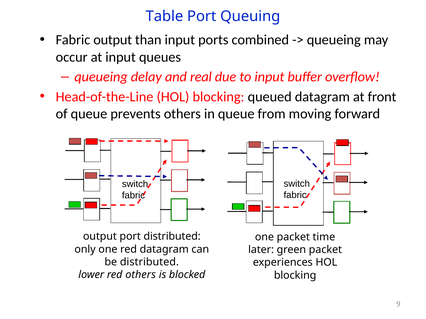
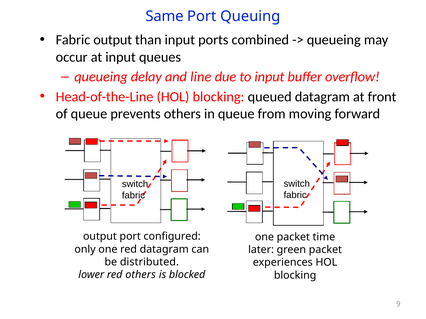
Table: Table -> Same (164, 16)
real: real -> line (201, 77)
port distributed: distributed -> configured (172, 237)
